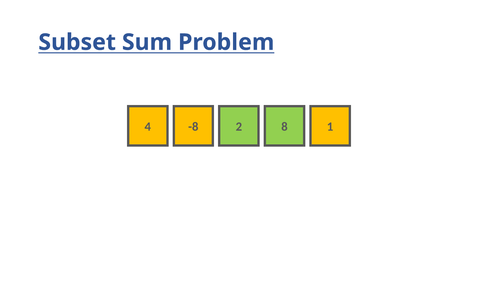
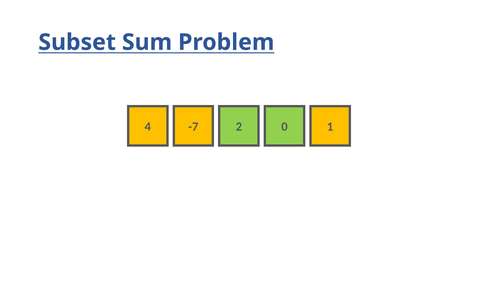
-8: -8 -> -7 (193, 127)
8: 8 -> 0 (284, 127)
